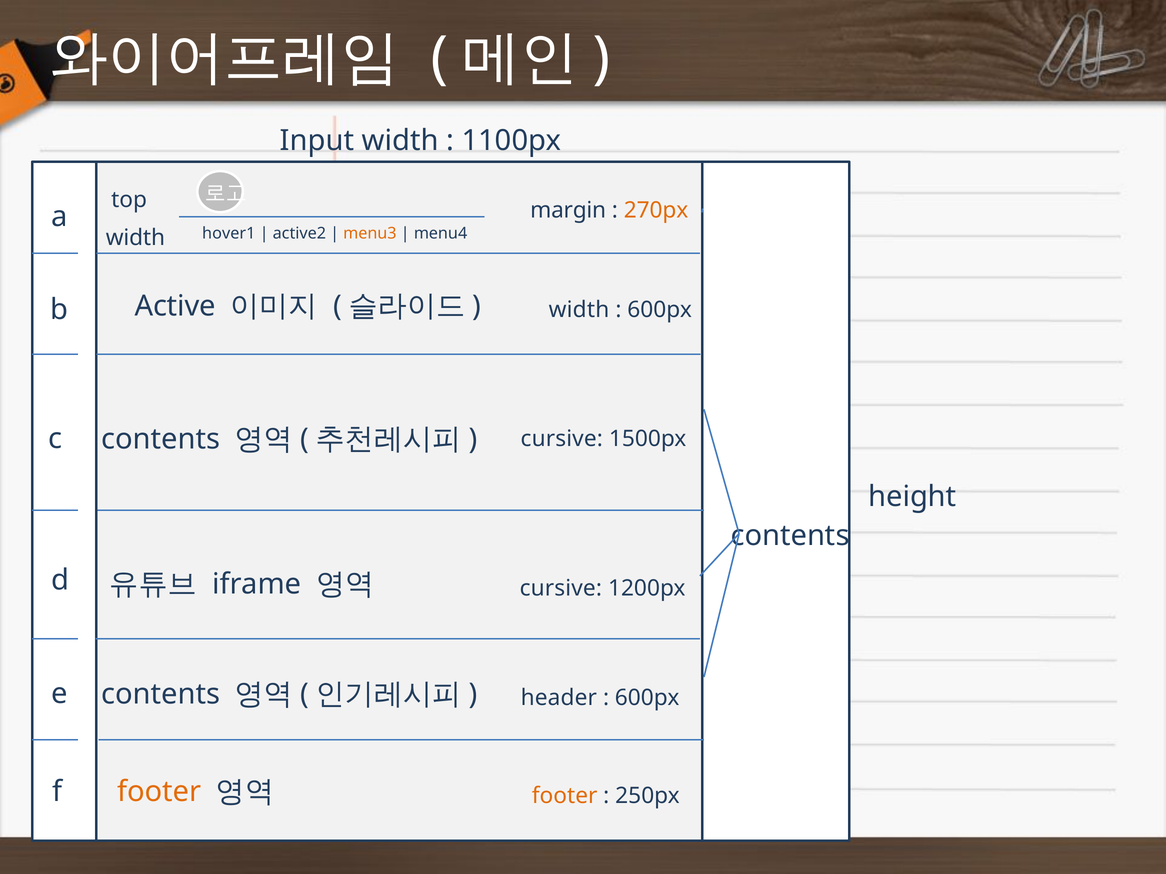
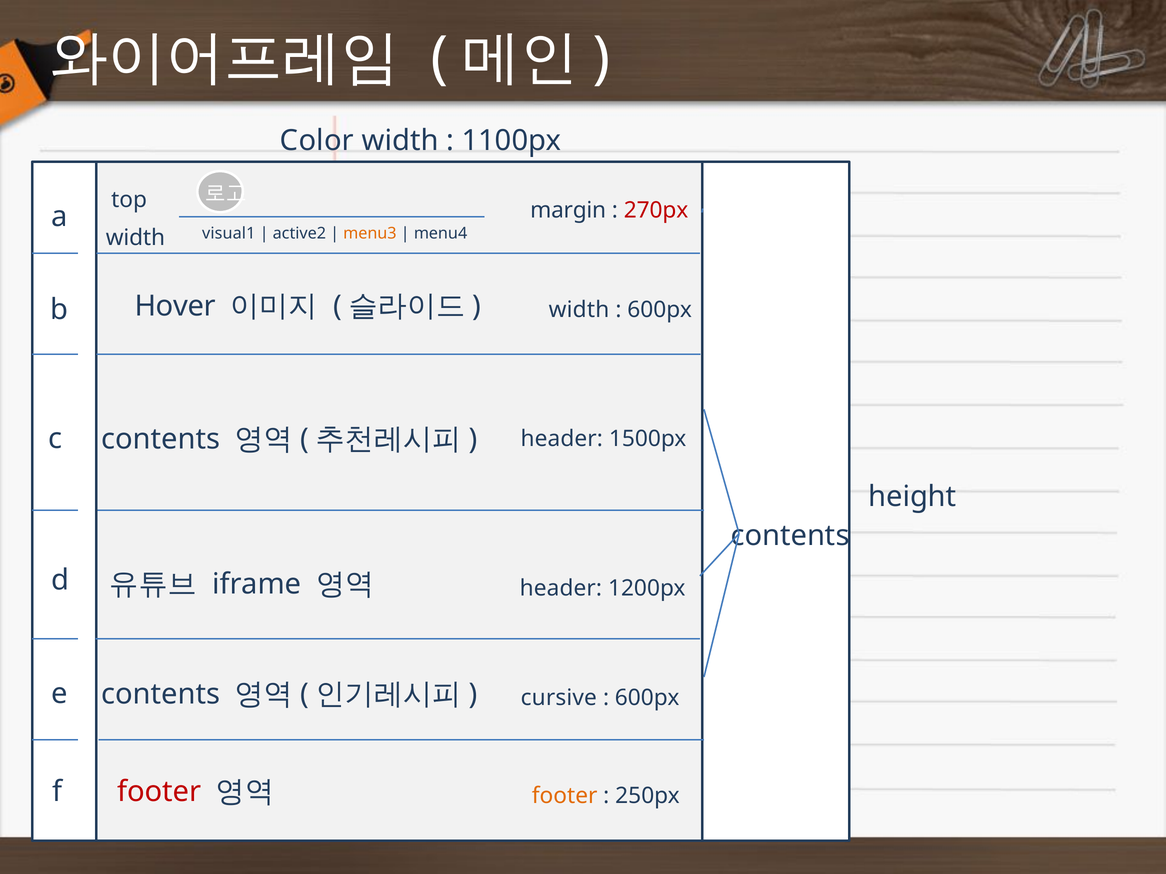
Input: Input -> Color (317, 140)
270px colour: orange -> red (656, 210)
hover1: hover1 -> visual1 (229, 233)
Active: Active -> Hover (175, 306)
cursive: cursive -> header (562, 439)
cursive: cursive -> header (561, 589)
header: header -> cursive (559, 698)
footer colour: orange -> red (159, 792)
